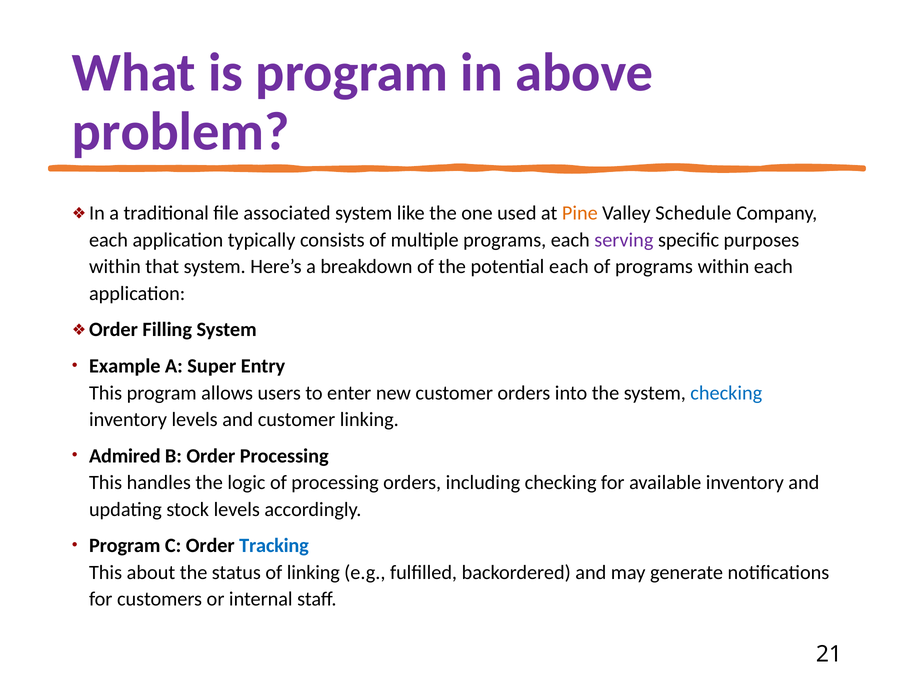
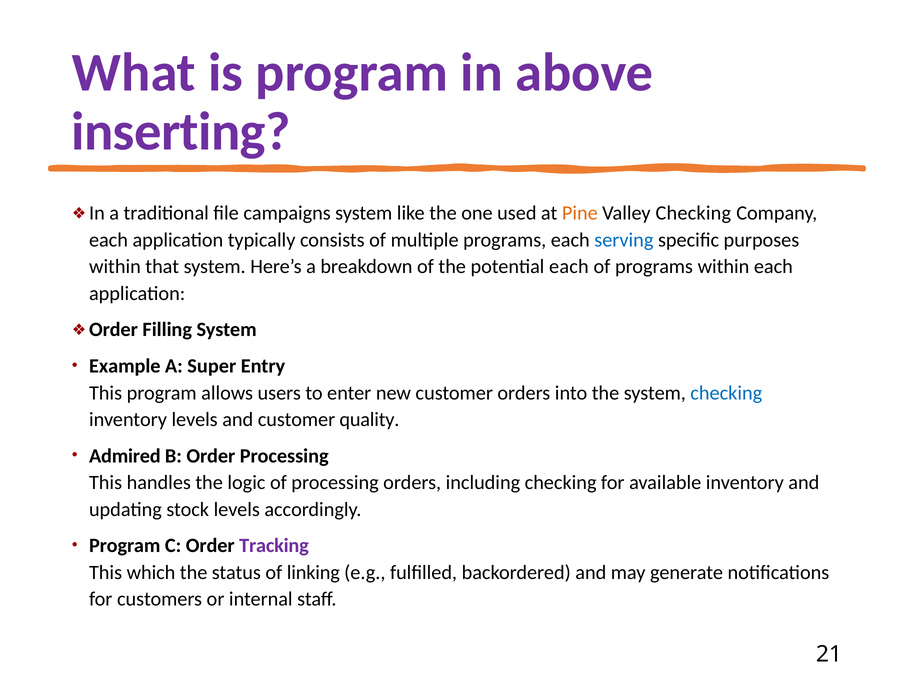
problem: problem -> inserting (181, 132)
associated: associated -> campaigns (287, 213)
Valley Schedule: Schedule -> Checking (693, 213)
serving colour: purple -> blue (624, 240)
customer linking: linking -> quality (369, 420)
Tracking colour: blue -> purple (274, 546)
about: about -> which (151, 573)
